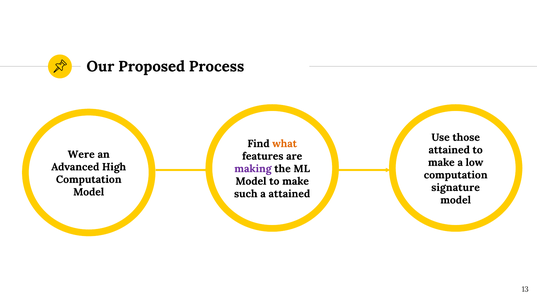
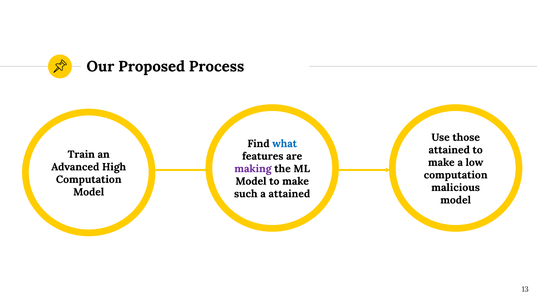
what colour: orange -> blue (285, 144)
Were: Were -> Train (81, 154)
signature: signature -> malicious (456, 188)
